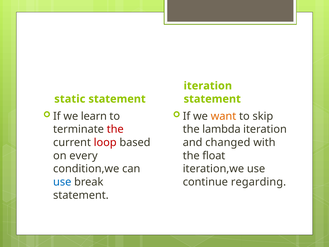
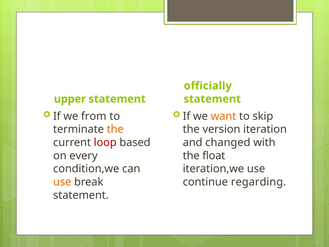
iteration: iteration -> officially (208, 86)
static: static -> upper (70, 99)
learn: learn -> from (94, 116)
the colour: red -> orange (115, 129)
lambda: lambda -> version (221, 129)
use colour: blue -> orange (62, 182)
